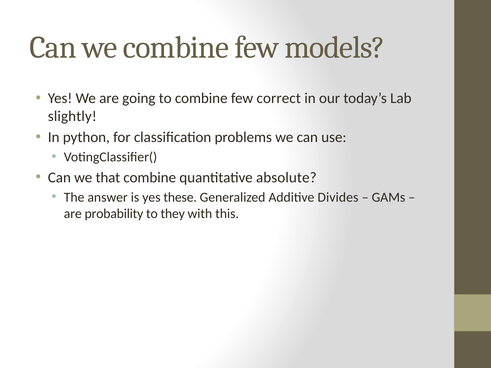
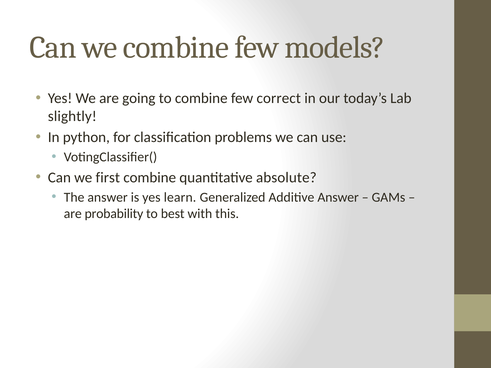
that: that -> first (108, 178)
these: these -> learn (180, 197)
Additive Divides: Divides -> Answer (338, 197)
they: they -> best (173, 214)
